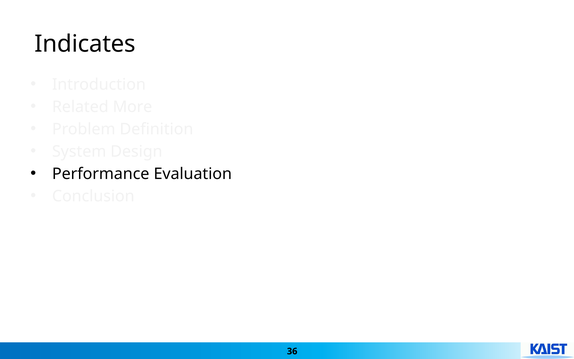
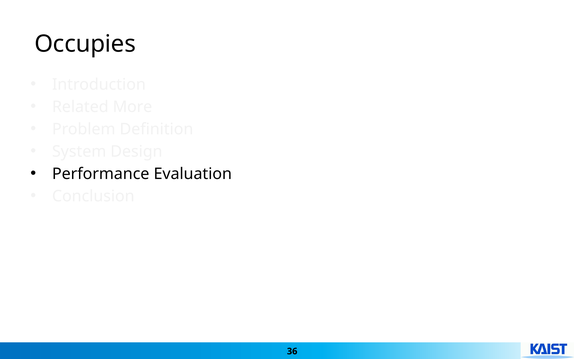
Indicates: Indicates -> Occupies (85, 44)
